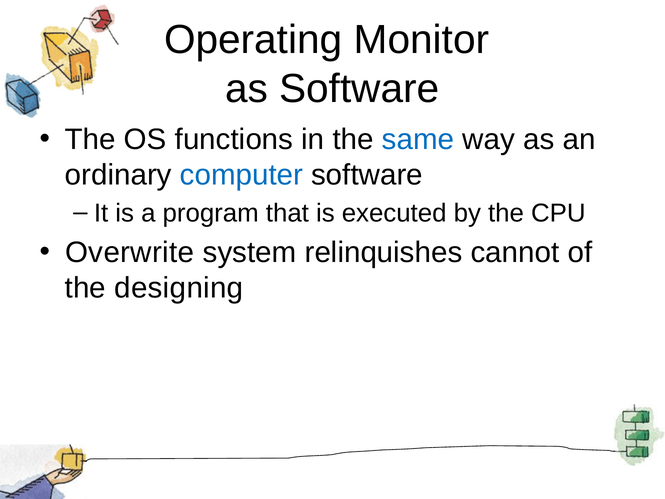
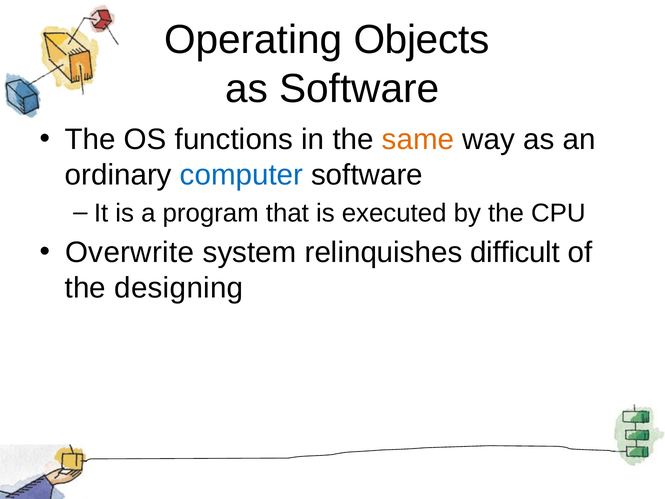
Monitor: Monitor -> Objects (422, 40)
same colour: blue -> orange (418, 140)
cannot: cannot -> difficult (515, 253)
